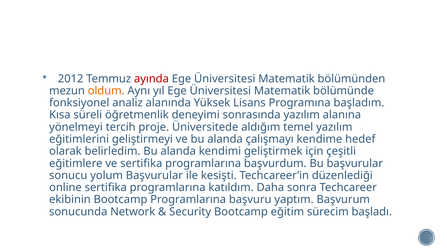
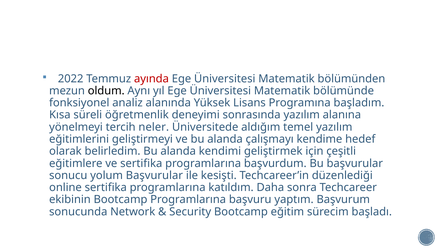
2012: 2012 -> 2022 (71, 79)
oldum colour: orange -> black (106, 91)
proje: proje -> neler (154, 127)
